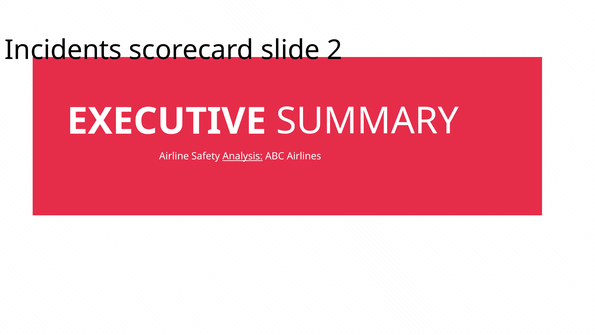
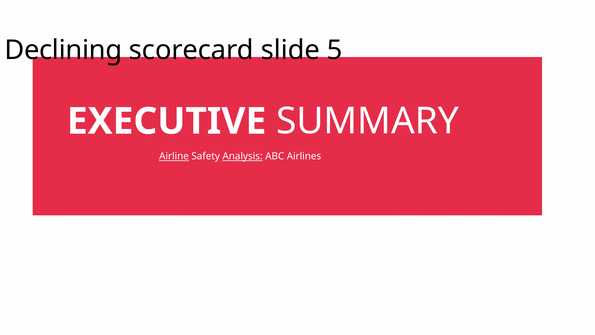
Incidents: Incidents -> Declining (63, 50)
2: 2 -> 5 (335, 50)
Airline underline: none -> present (174, 156)
